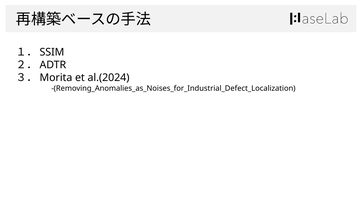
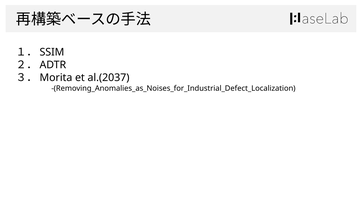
al.(2024: al.(2024 -> al.(2037 (108, 77)
